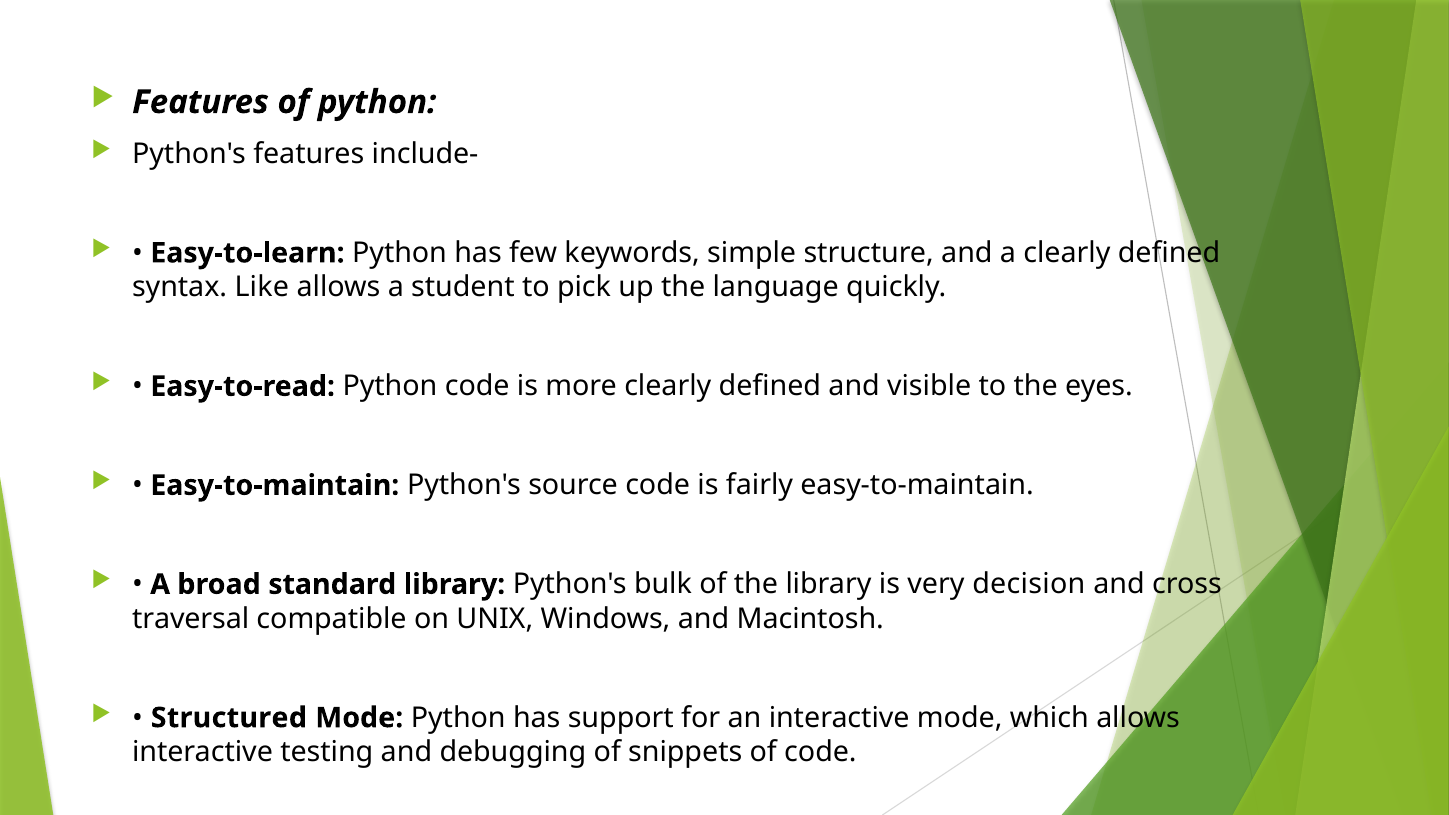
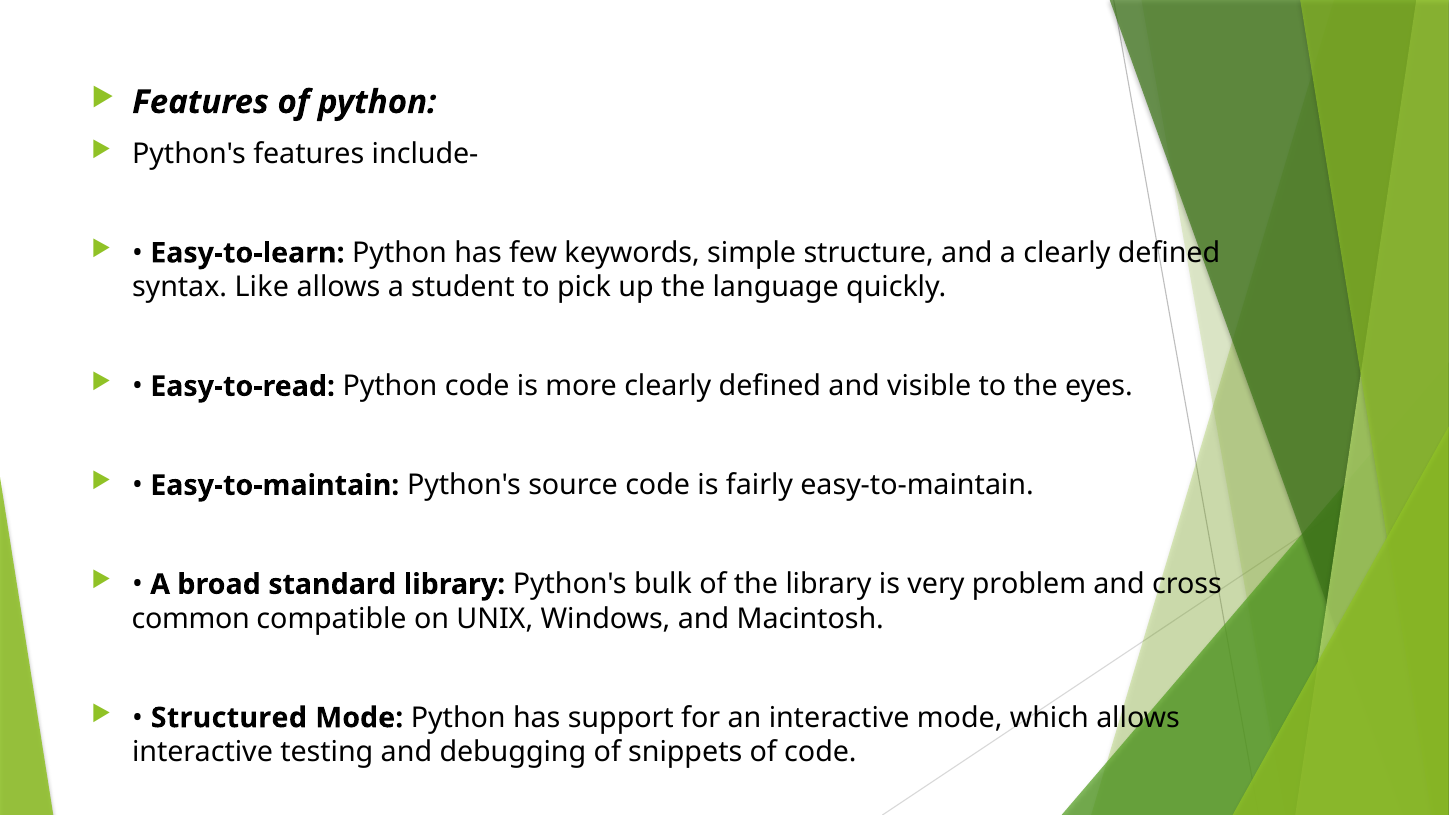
decision: decision -> problem (1029, 584)
traversal: traversal -> common (191, 619)
